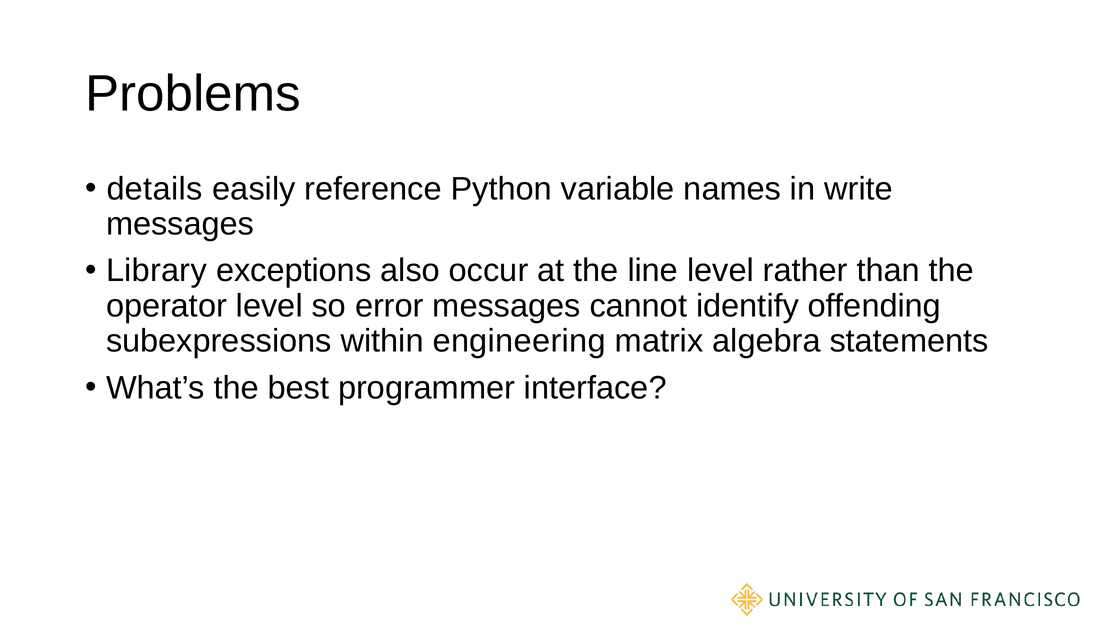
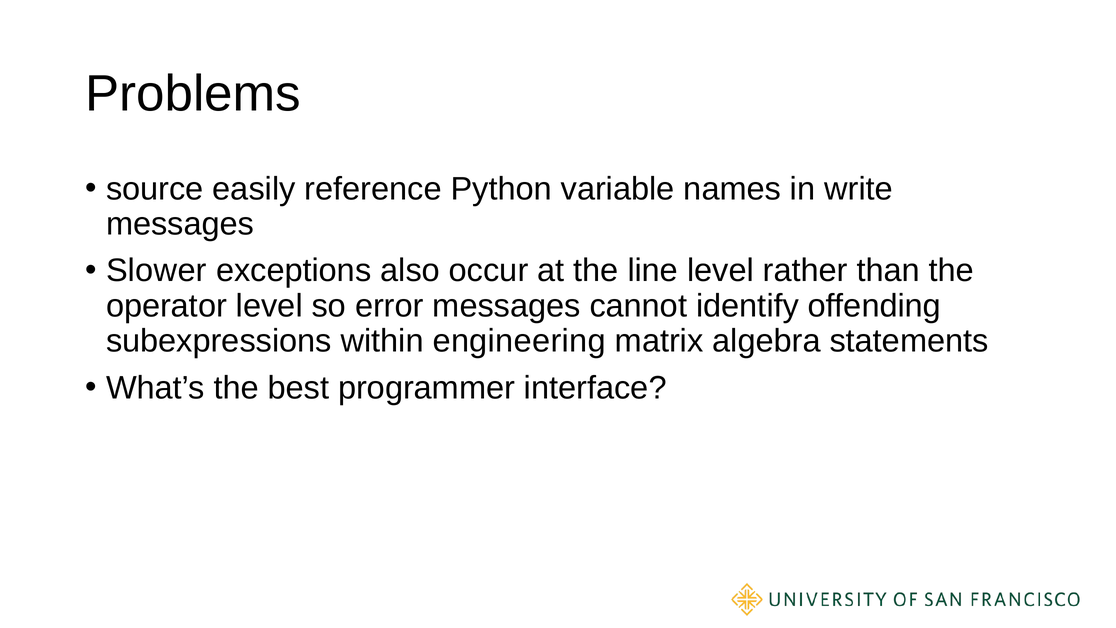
details: details -> source (155, 189)
Library: Library -> Slower (156, 271)
